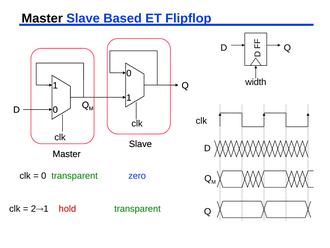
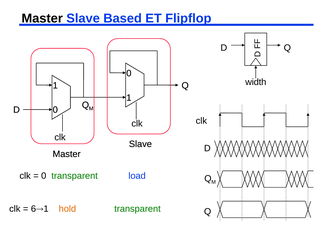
zero: zero -> load (137, 176)
2: 2 -> 6 (33, 209)
hold colour: red -> orange (67, 209)
